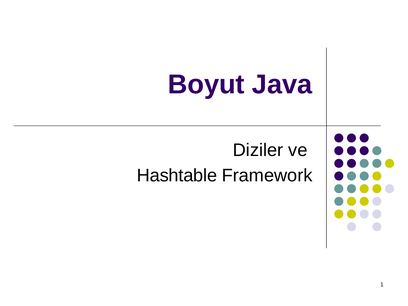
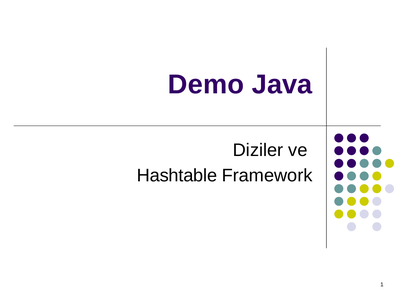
Boyut: Boyut -> Demo (206, 85)
